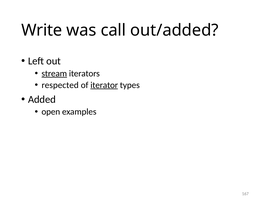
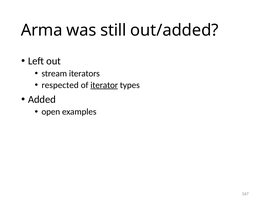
Write: Write -> Arma (42, 30)
call: call -> still (113, 30)
stream underline: present -> none (54, 73)
